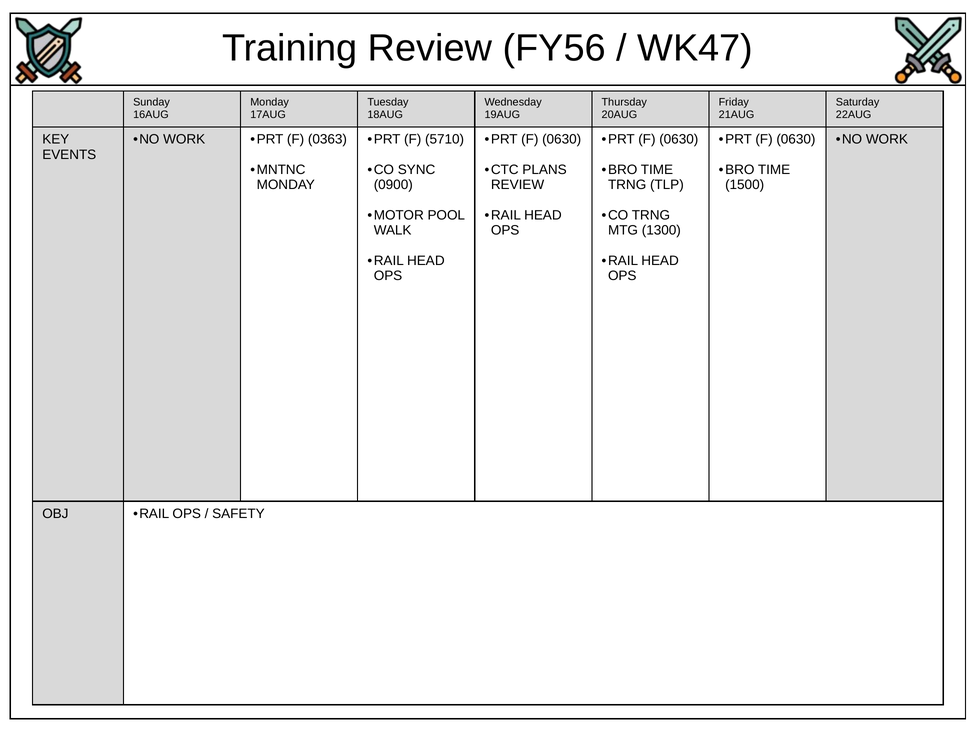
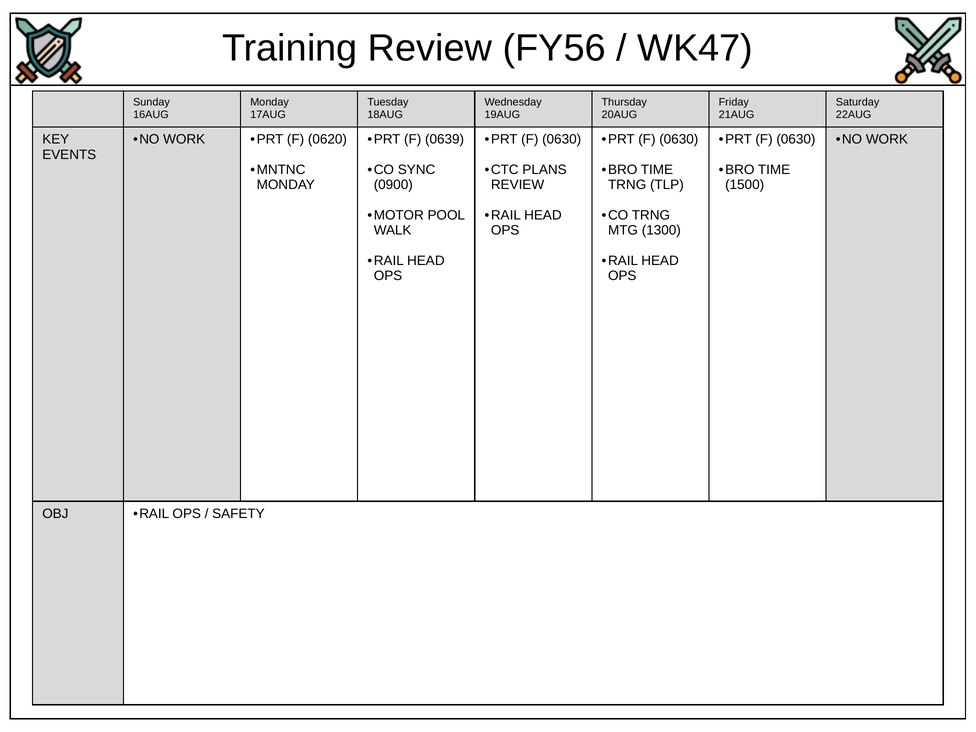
0363: 0363 -> 0620 (327, 140)
5710: 5710 -> 0639 (445, 140)
